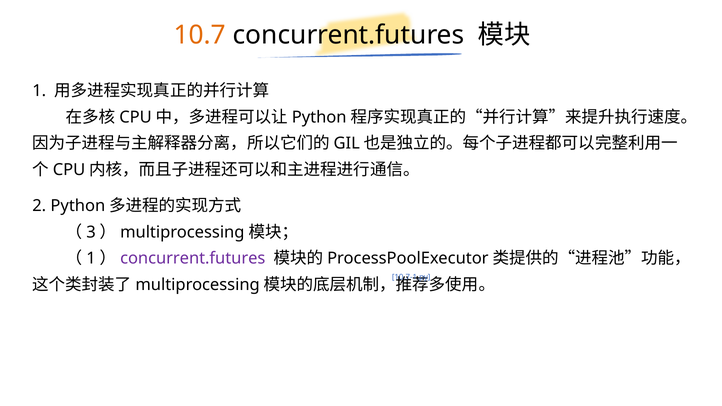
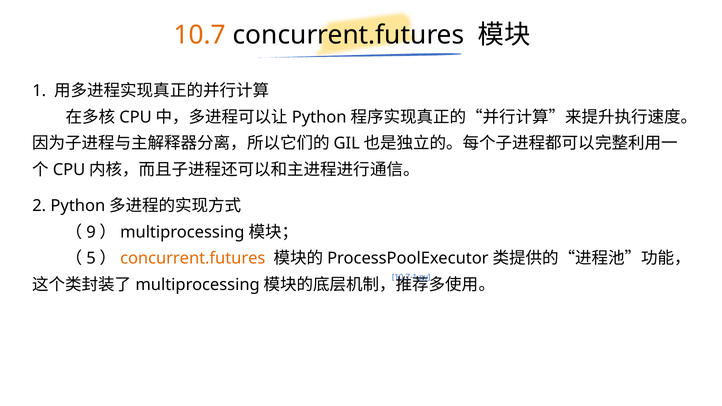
3: 3 -> 9 (91, 232)
1: 1 -> 5 (91, 259)
concurrent.futures colour: purple -> orange (193, 259)
